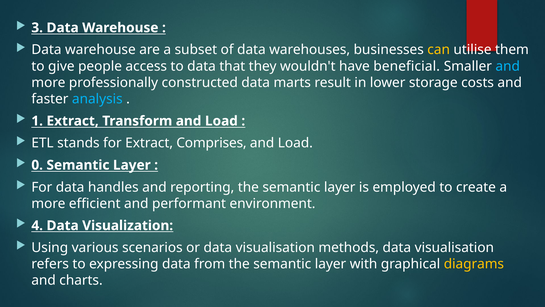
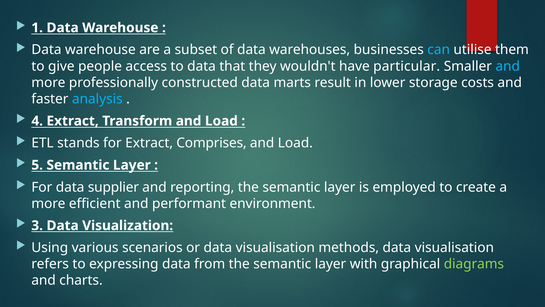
3: 3 -> 1 (37, 28)
can colour: yellow -> light blue (439, 50)
beneficial: beneficial -> particular (407, 66)
1: 1 -> 4 (37, 121)
0: 0 -> 5 (37, 165)
handles: handles -> supplier (113, 187)
4: 4 -> 3 (37, 225)
diagrams colour: yellow -> light green (474, 264)
